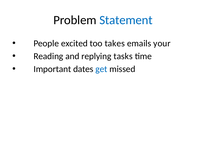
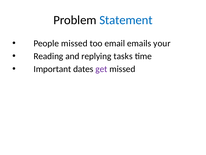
excited: excited -> missed (74, 43)
takes: takes -> email (115, 43)
get colour: blue -> purple (101, 69)
